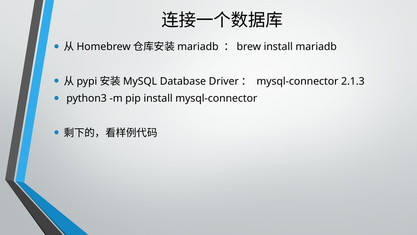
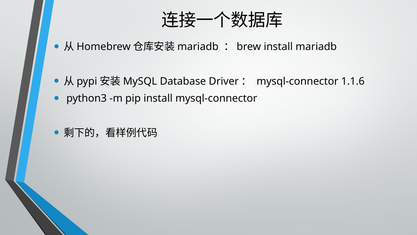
2.1.3: 2.1.3 -> 1.1.6 (353, 81)
